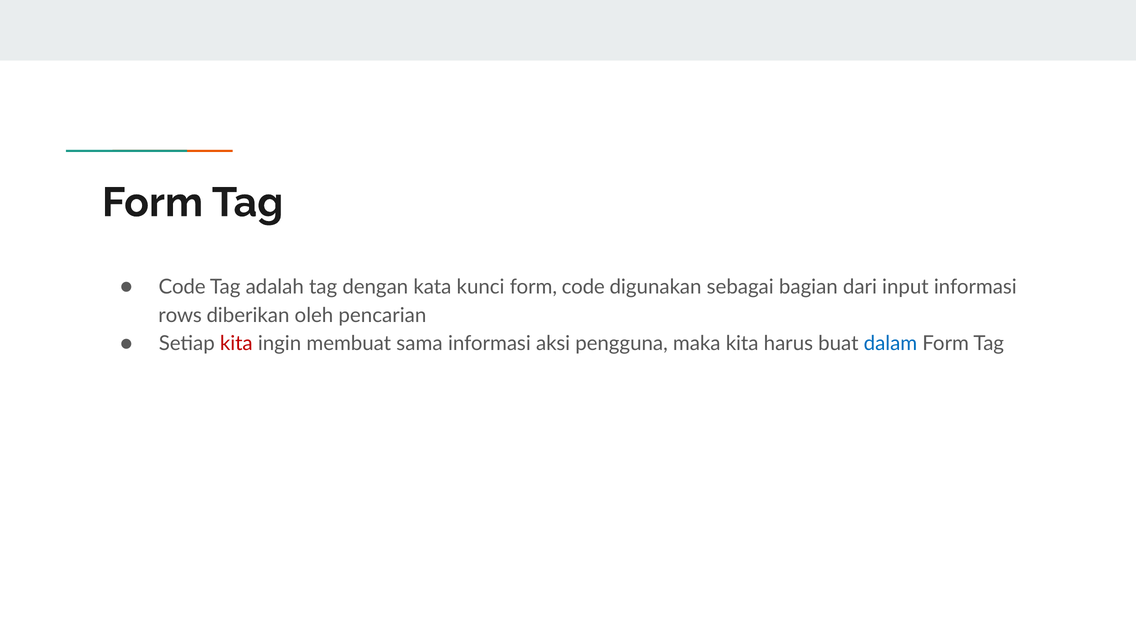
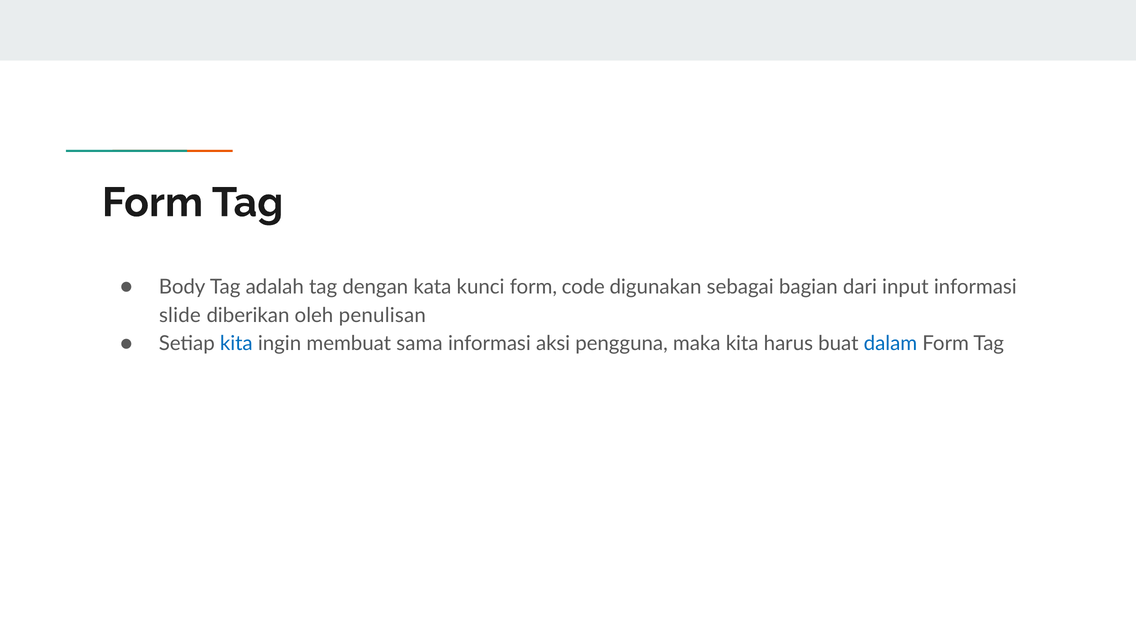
Code: Code -> Body (182, 287)
rows: rows -> slide (180, 315)
pencarian: pencarian -> penulisan (382, 315)
kita colour: red -> blue (236, 344)
